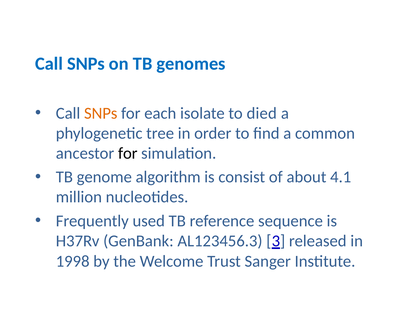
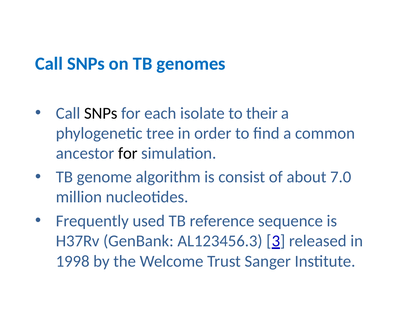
SNPs colour: orange -> black (101, 113)
died: died -> their (262, 113)
4.1: 4.1 -> 7.0 (341, 177)
